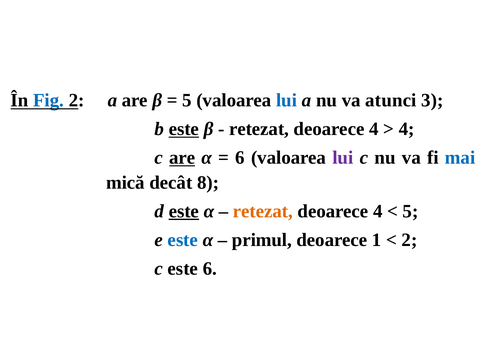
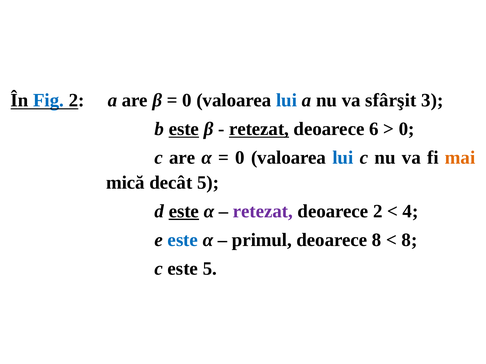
5: 5 -> 0 (187, 101)
atunci: atunci -> sfârşit (391, 101)
retezat underline: none -> present (259, 129)
4: 4 -> 6 (374, 129)
4: 4 -> 0 (407, 129)
are underline: present -> none (182, 158)
6: 6 -> 0 (240, 158)
lui colour: purple -> blue (343, 158)
mai colour: blue -> orange (460, 158)
decât 8: 8 -> 5 (208, 183)
retezat colour: orange -> purple (263, 211)
4: 4 -> 2 (378, 211)
5: 5 -> 4 (411, 211)
deoarece 1: 1 -> 8 (377, 240)
2: 2 -> 8 (409, 240)
este 6: 6 -> 5 (210, 269)
